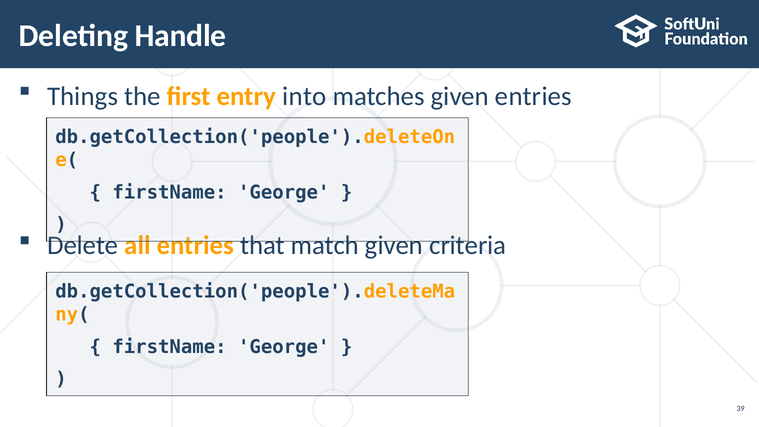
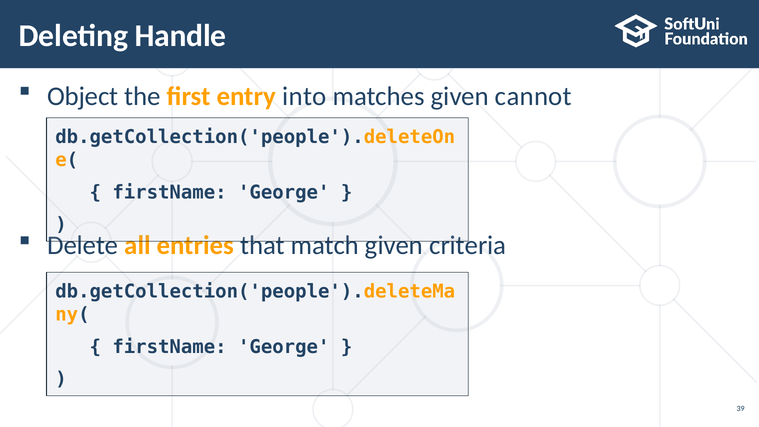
Things: Things -> Object (83, 96)
given entries: entries -> cannot (533, 96)
